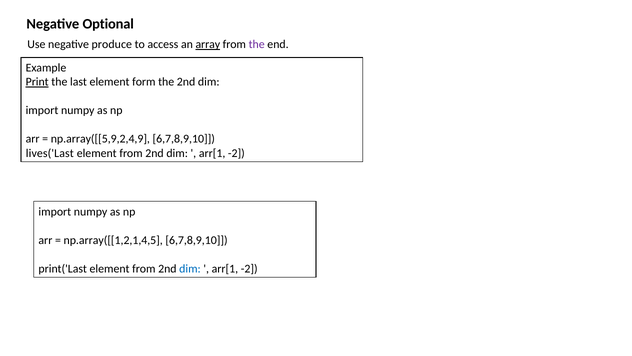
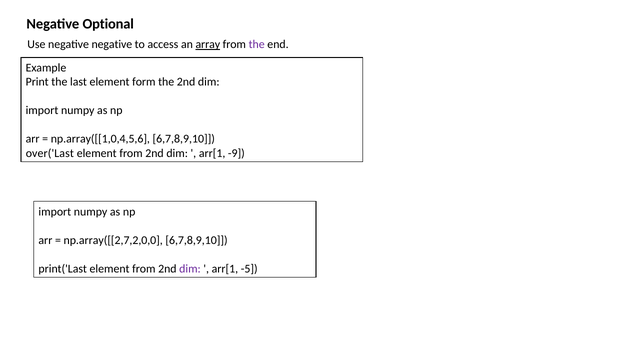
negative produce: produce -> negative (112, 44)
Print underline: present -> none (37, 82)
np.array([[5,9,2,4,9: np.array([[5,9,2,4,9 -> np.array([[1,0,4,5,6 (100, 139)
lives('Last: lives('Last -> over('Last (50, 153)
-2: -2 -> -9 (236, 153)
np.array([[1,2,1,4,5: np.array([[1,2,1,4,5 -> np.array([[2,7,2,0,0 (113, 240)
dim colour: blue -> purple (190, 268)
-2: -2 -> -5 (249, 268)
